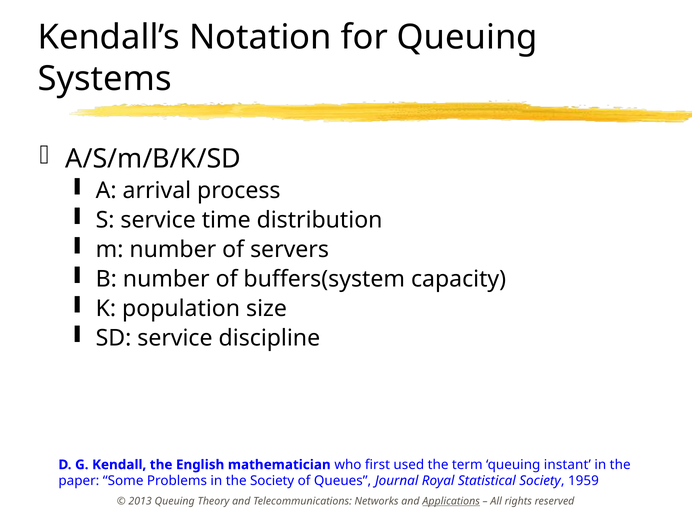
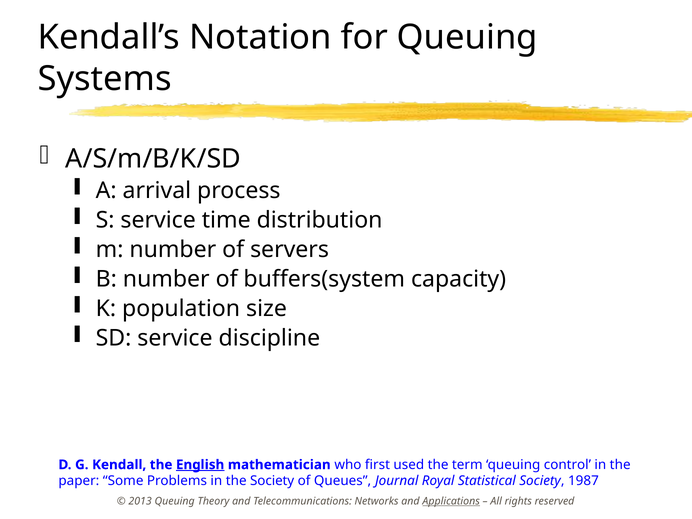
English underline: none -> present (200, 465)
instant: instant -> control (567, 465)
1959: 1959 -> 1987 (583, 481)
